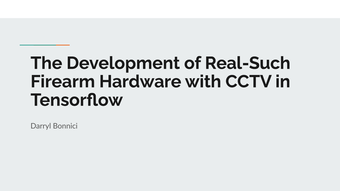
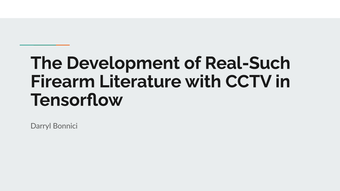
Hardware: Hardware -> Literature (140, 82)
